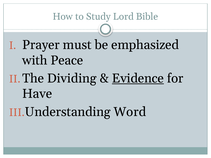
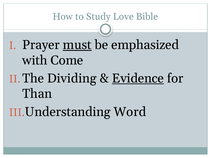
Lord: Lord -> Love (123, 17)
must underline: none -> present (77, 45)
Peace: Peace -> Come (67, 60)
Have: Have -> Than (37, 94)
